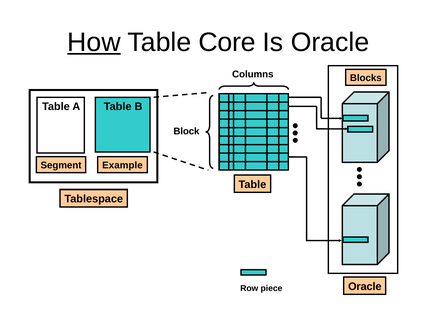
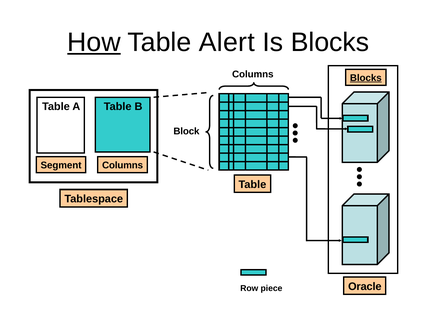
Core: Core -> Alert (227, 42)
Is Oracle: Oracle -> Blocks (330, 42)
Blocks underline: none -> present (366, 78)
Example: Example -> Columns (123, 165)
